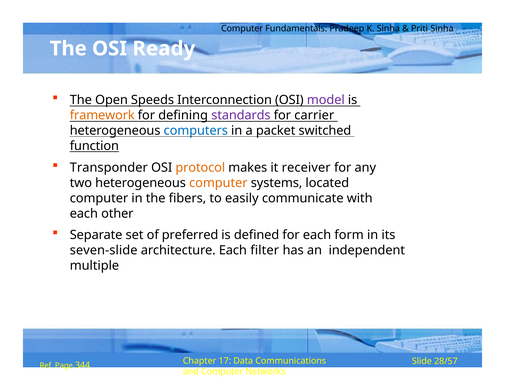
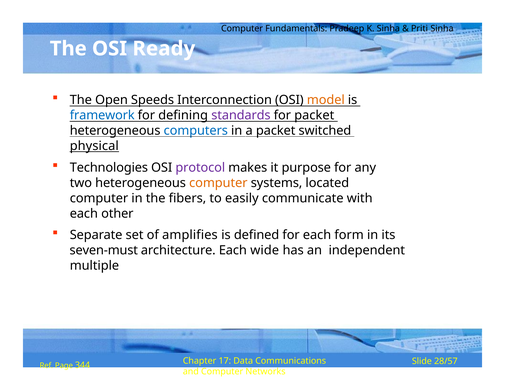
model colour: purple -> orange (326, 100)
framework colour: orange -> blue (102, 115)
for carrier: carrier -> packet (314, 115)
function: function -> physical (94, 146)
Transponder: Transponder -> Technologies (109, 168)
protocol colour: orange -> purple (200, 168)
receiver: receiver -> purpose (306, 168)
preferred: preferred -> amplifies (190, 235)
seven-slide: seven-slide -> seven-must (104, 250)
filter: filter -> wide (265, 250)
